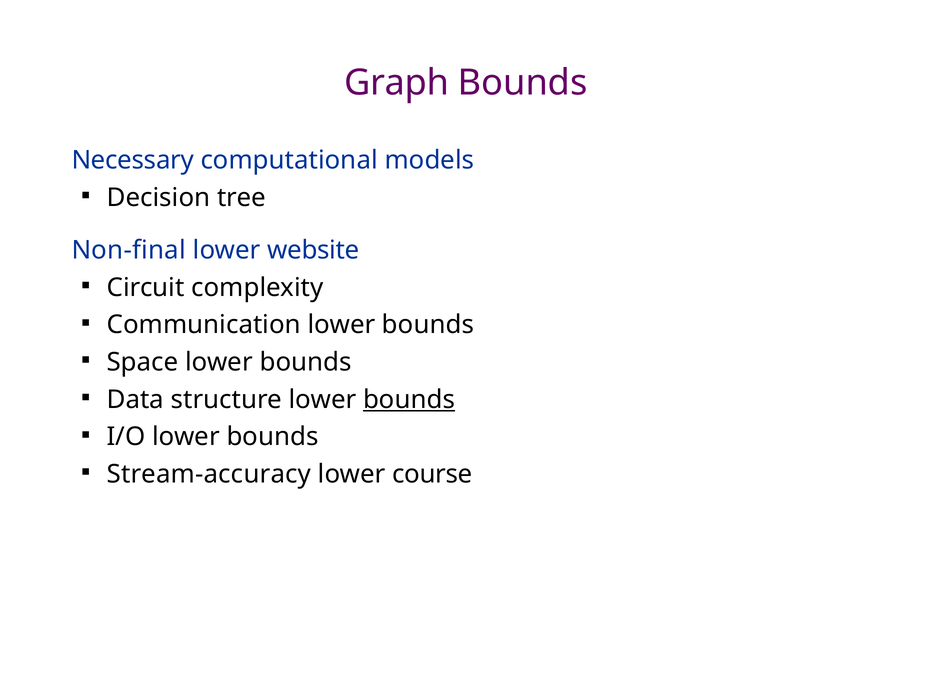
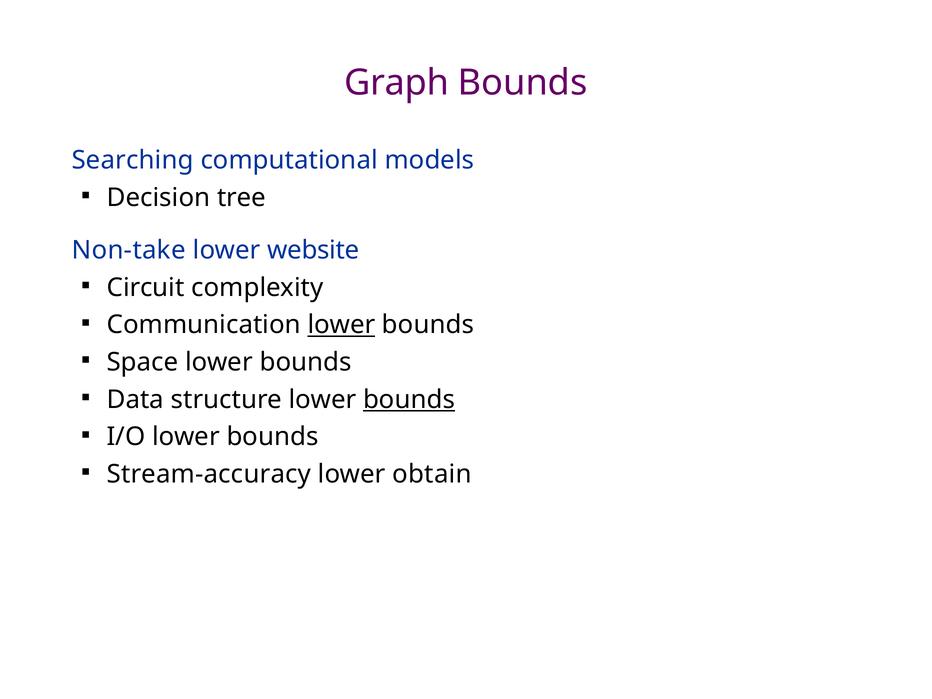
Necessary: Necessary -> Searching (133, 160)
Non-final: Non-final -> Non-take (129, 250)
lower underline: none -> present (341, 325)
course: course -> obtain (432, 474)
